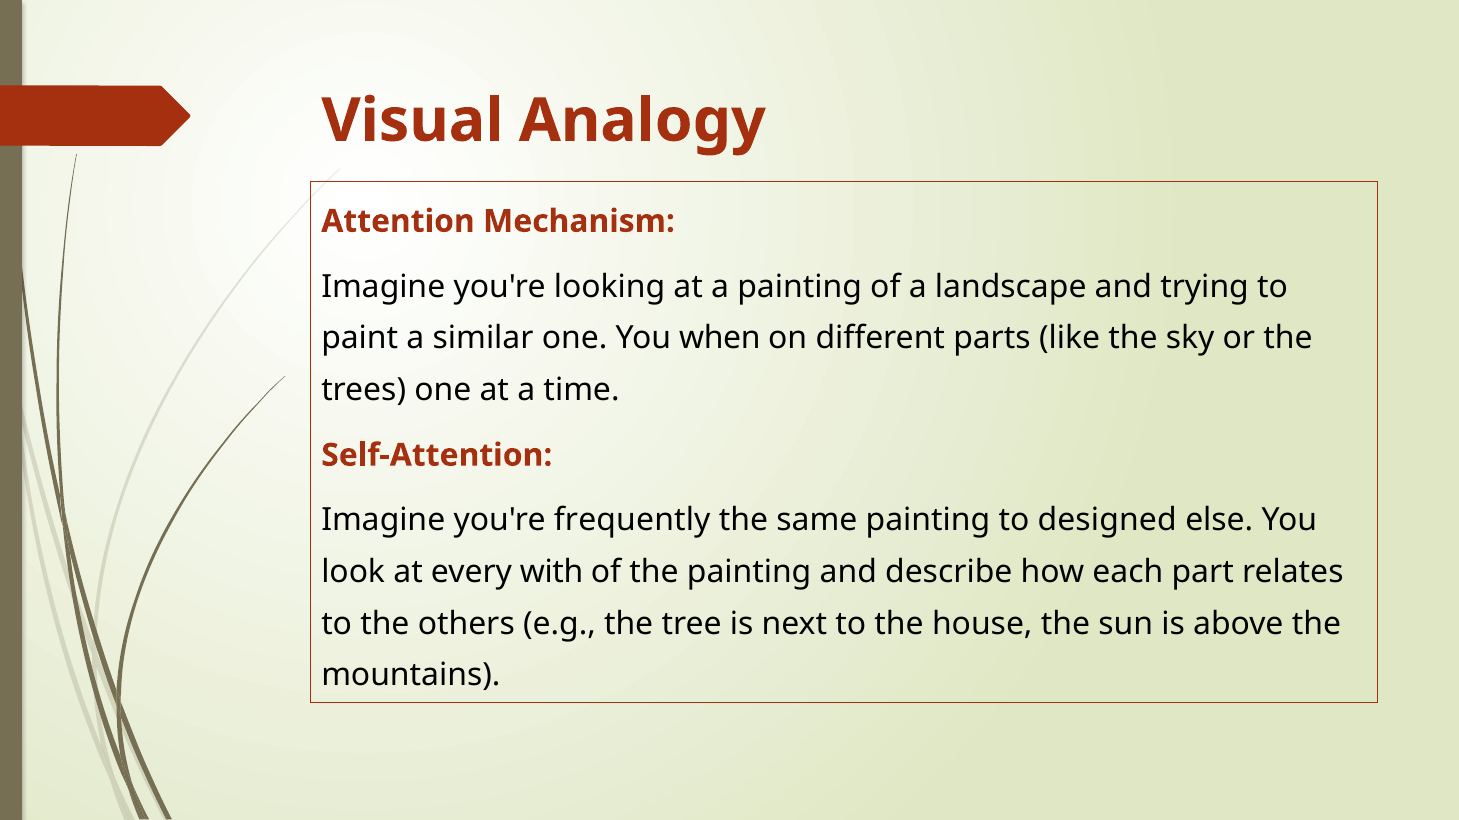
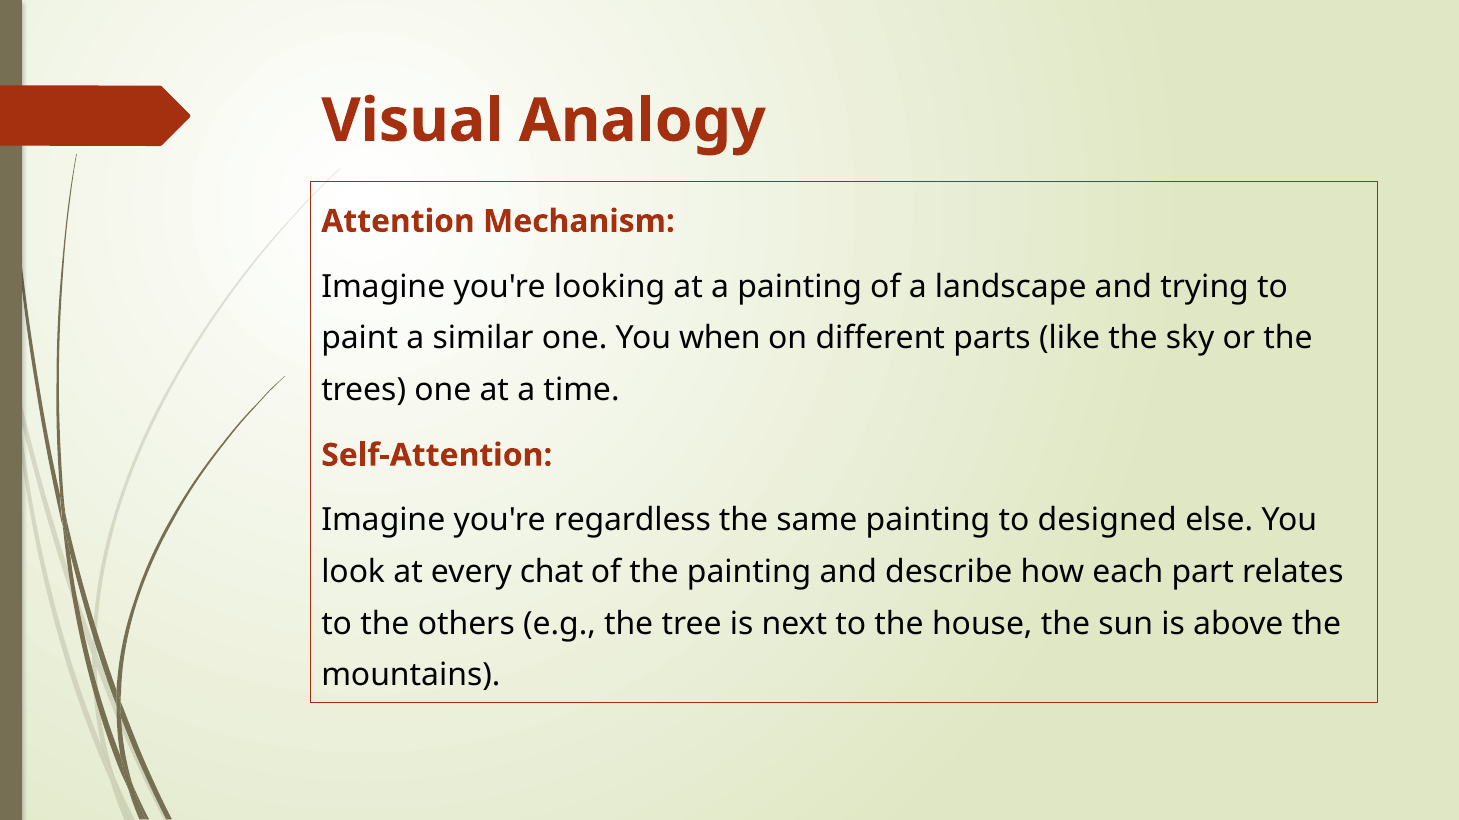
frequently: frequently -> regardless (632, 521)
with: with -> chat (552, 573)
